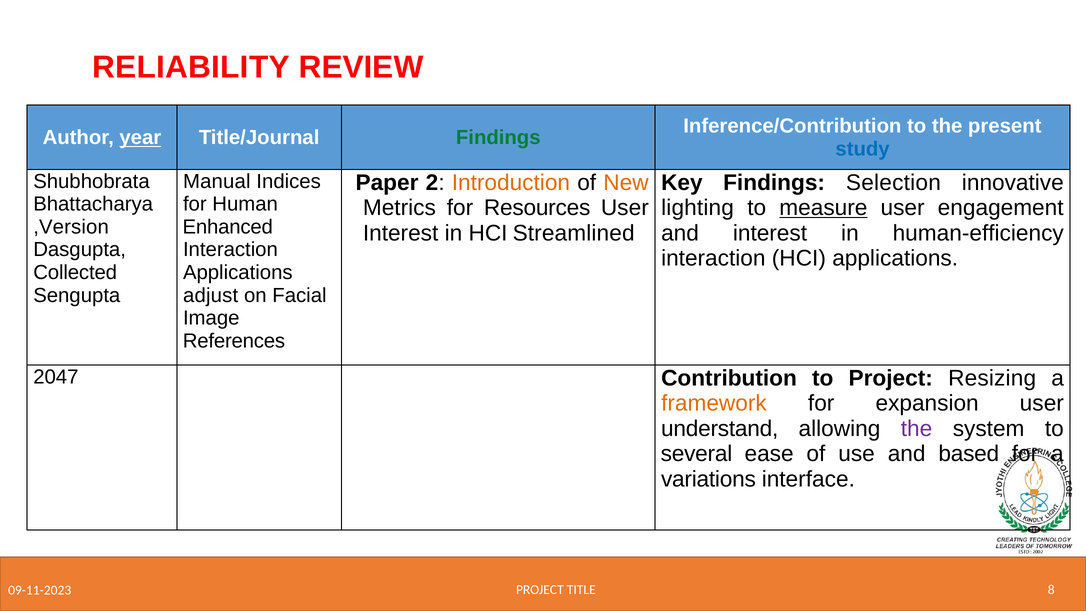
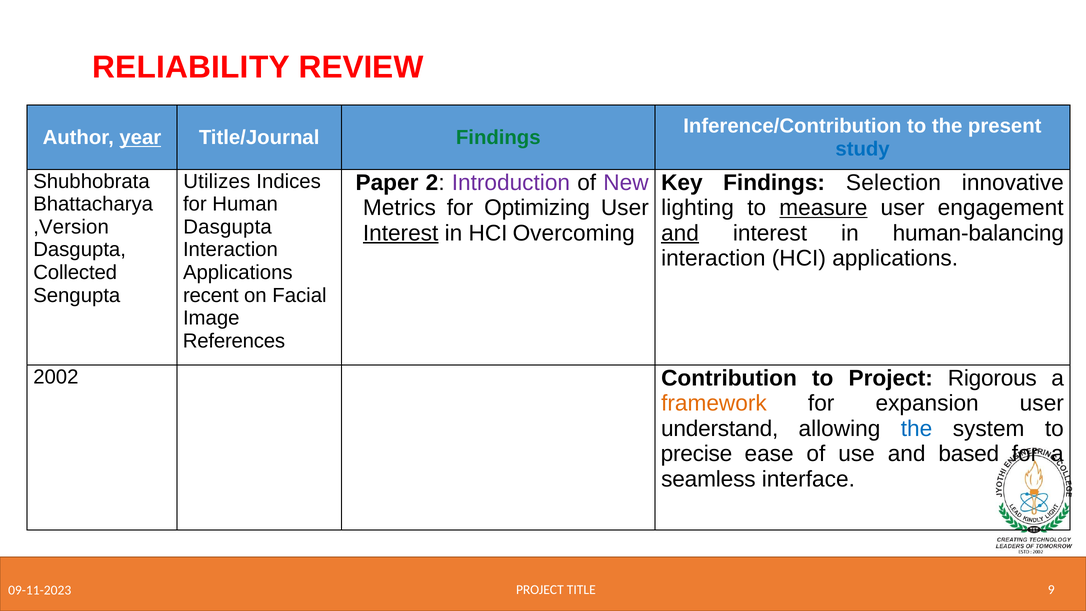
Manual: Manual -> Utilizes (217, 181)
Introduction colour: orange -> purple (511, 183)
New colour: orange -> purple (626, 183)
Resources: Resources -> Optimizing (537, 208)
Enhanced: Enhanced -> Dasgupta (228, 227)
Interest underline: none -> present (401, 233)
Streamlined: Streamlined -> Overcoming (574, 233)
and underline: none -> present (680, 233)
human-efficiency: human-efficiency -> human-balancing (978, 233)
adjust: adjust -> recent (211, 295)
2047: 2047 -> 2002 (56, 377)
Resizing: Resizing -> Rigorous (992, 378)
the colour: purple -> blue (917, 429)
several: several -> precise (697, 454)
variations: variations -> seamless (708, 479)
8: 8 -> 9 (1051, 589)
